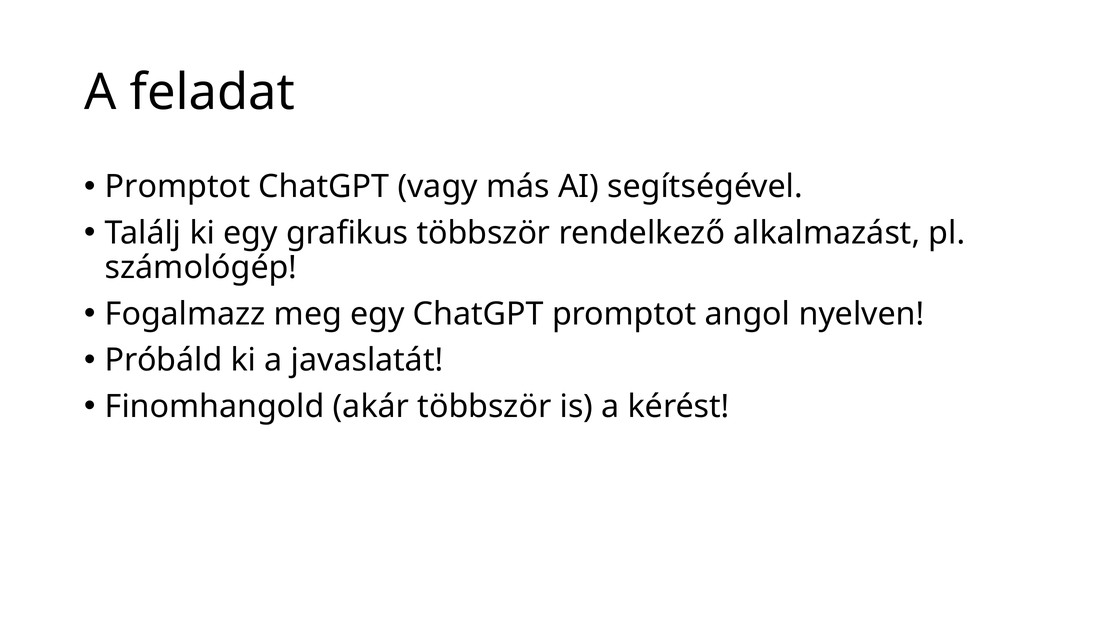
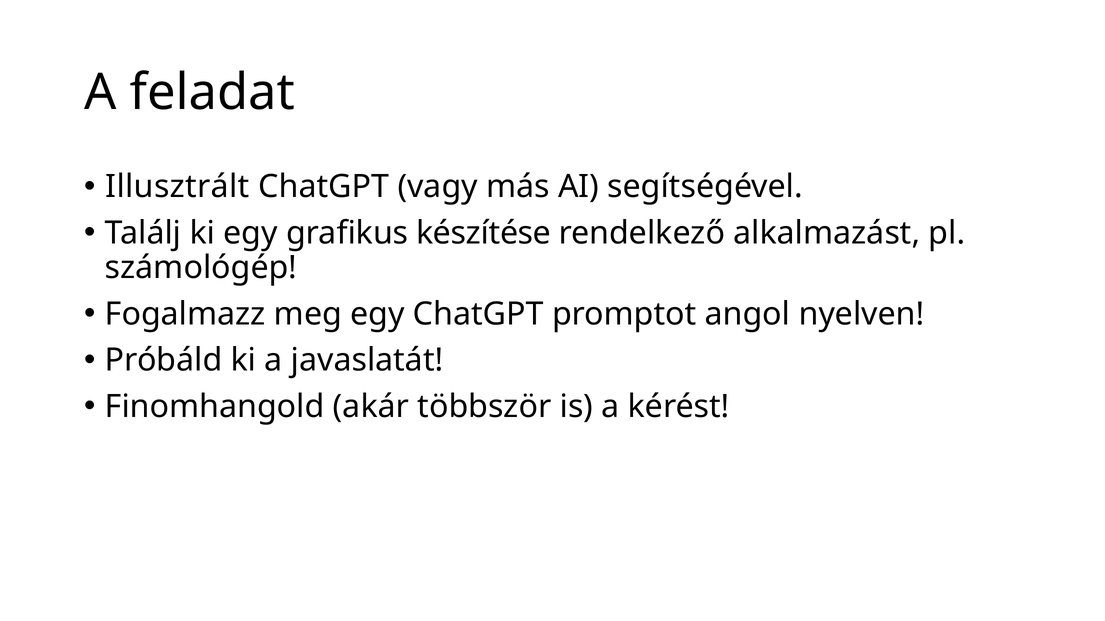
Promptot: Promptot -> Illusztrált (177, 187)
grafikus többször: többször -> készítése (484, 233)
